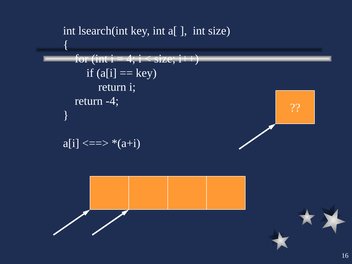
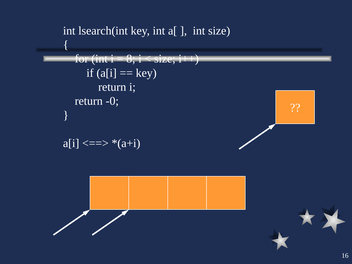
4: 4 -> 8 (131, 59)
-4: -4 -> -0 (112, 101)
